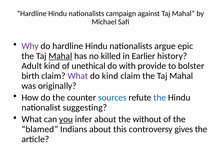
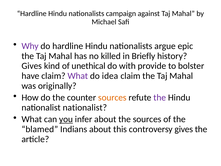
Mahal underline: present -> none (60, 56)
Earlier: Earlier -> Briefly (144, 56)
Adult: Adult -> Gives (32, 66)
birth: birth -> have (30, 76)
do kind: kind -> idea (110, 76)
sources colour: blue -> orange (112, 97)
the colour: blue -> purple (160, 97)
nationalist suggesting: suggesting -> nationalist (85, 107)
the without: without -> sources (147, 119)
